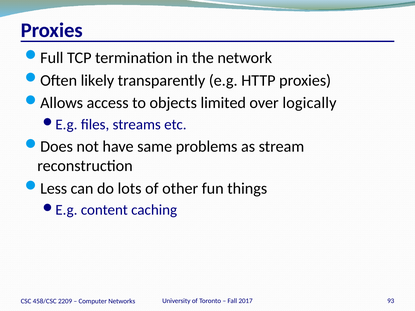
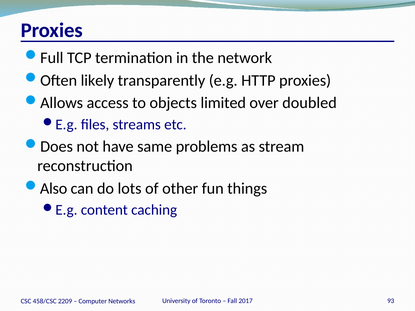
logically: logically -> doubled (310, 103)
Less: Less -> Also (54, 189)
